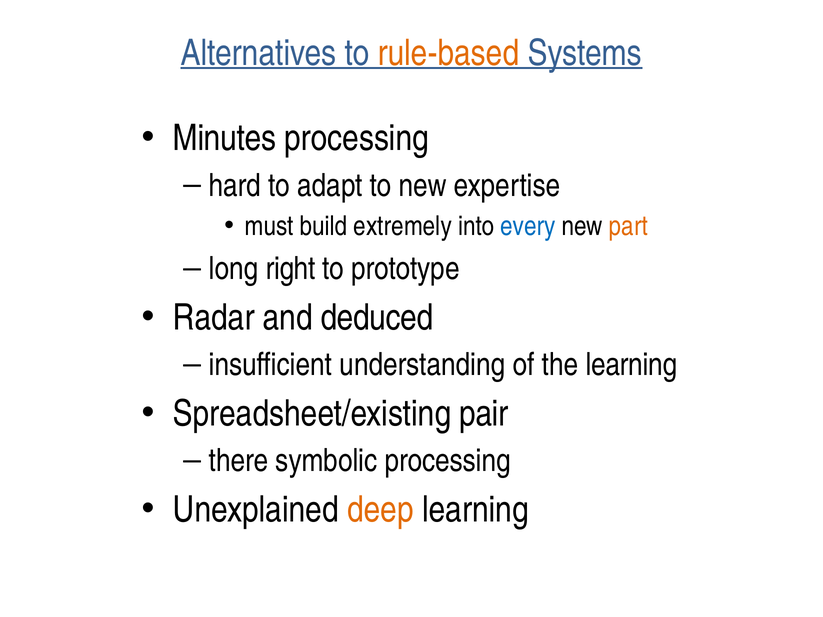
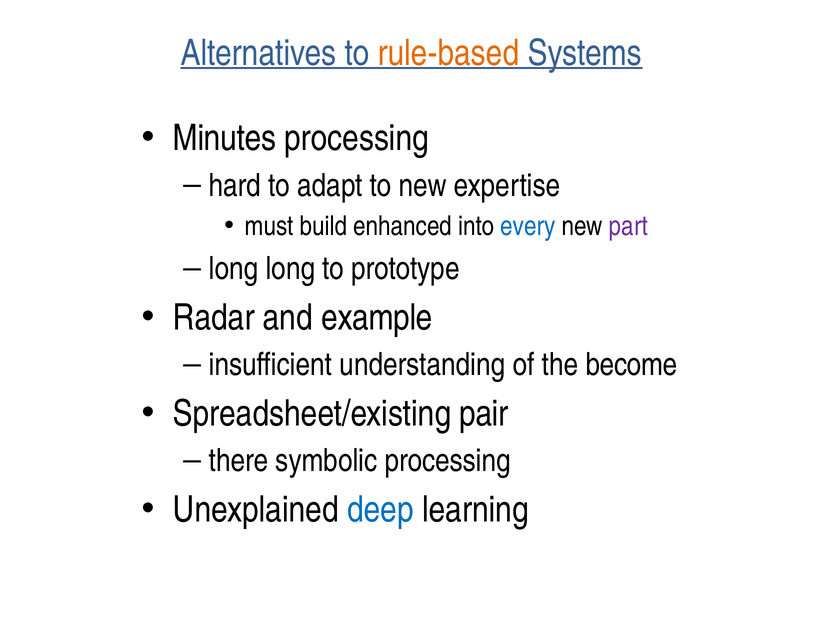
extremely: extremely -> enhanced (403, 226)
part colour: orange -> purple (628, 226)
long right: right -> long (290, 269)
deduced: deduced -> example (377, 318)
the learning: learning -> become (632, 365)
deep colour: orange -> blue (380, 510)
